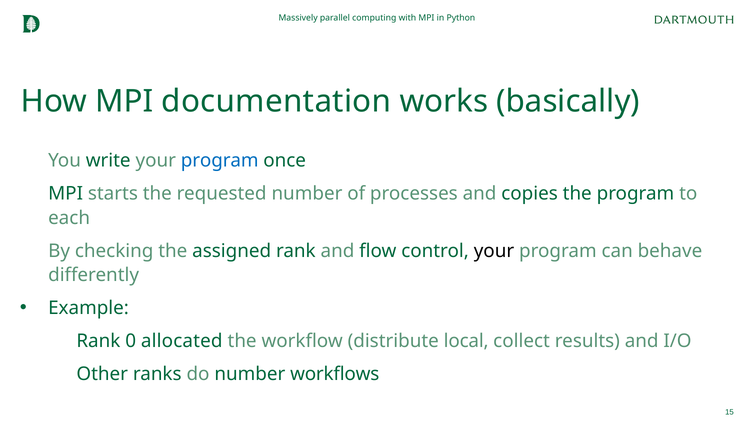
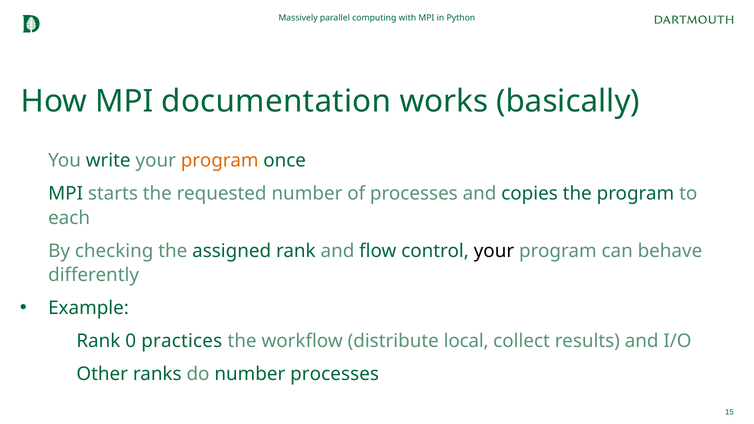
program colour: blue -> orange (220, 161)
allocated: allocated -> practices (182, 341)
number workflows: workflows -> processes (335, 374)
